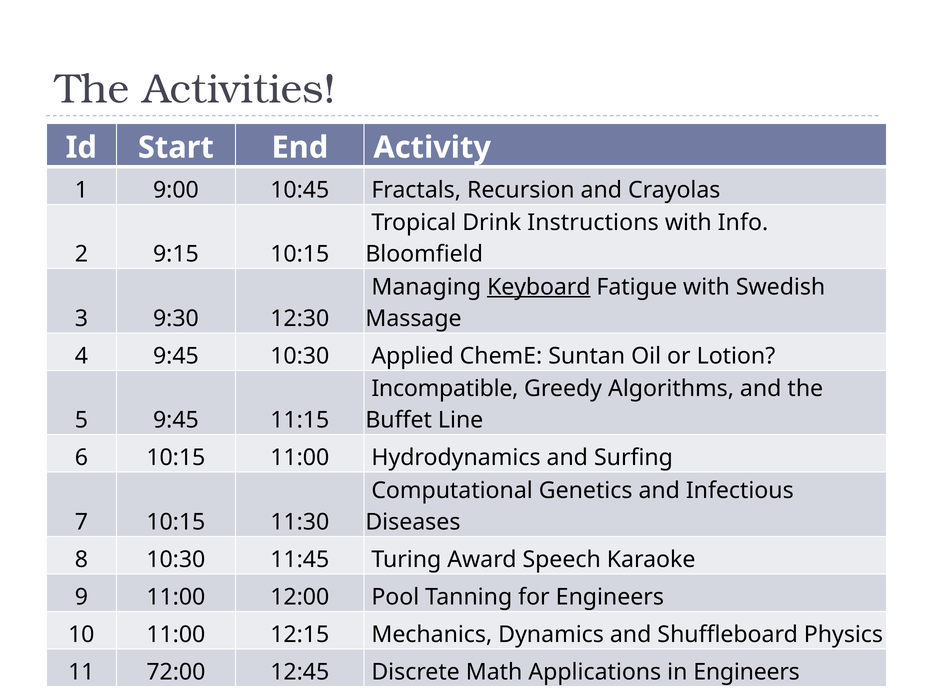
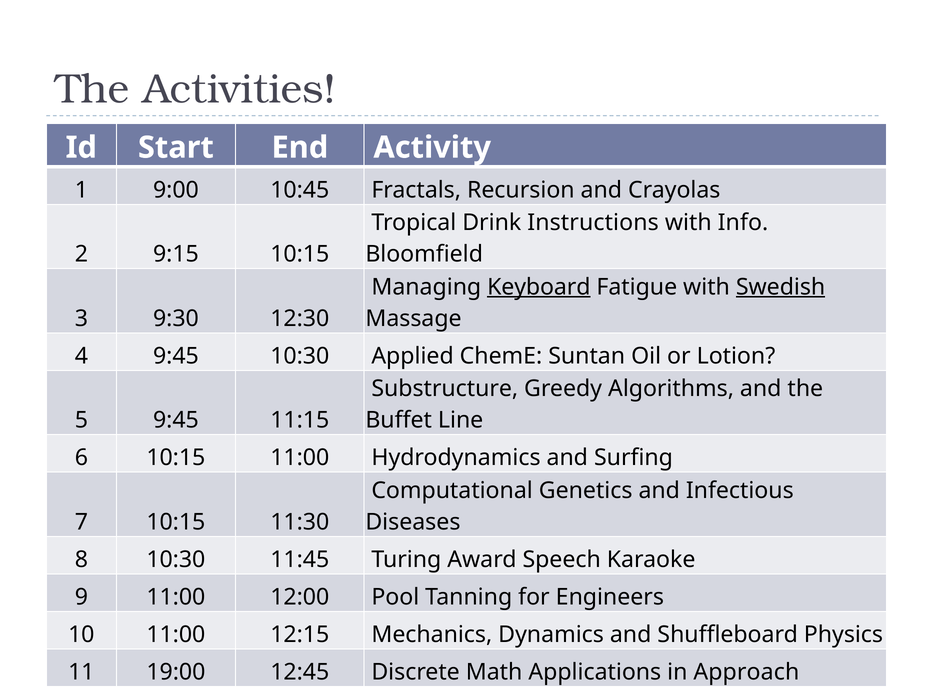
Swedish underline: none -> present (781, 287)
Incompatible: Incompatible -> Substructure (445, 389)
72:00: 72:00 -> 19:00 (176, 672)
in Engineers: Engineers -> Approach (746, 672)
